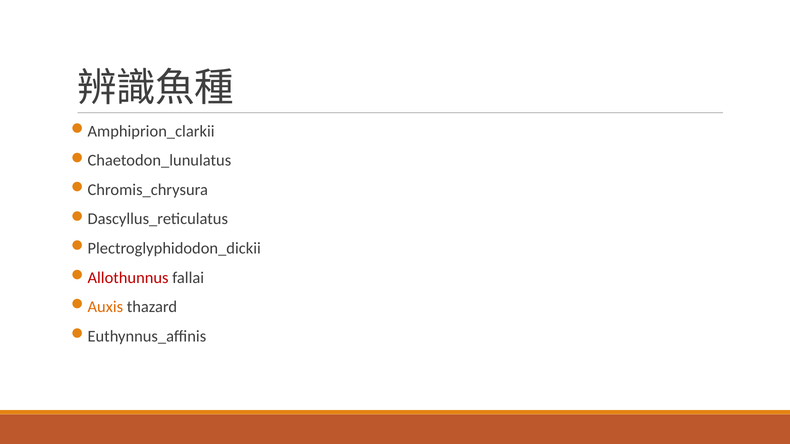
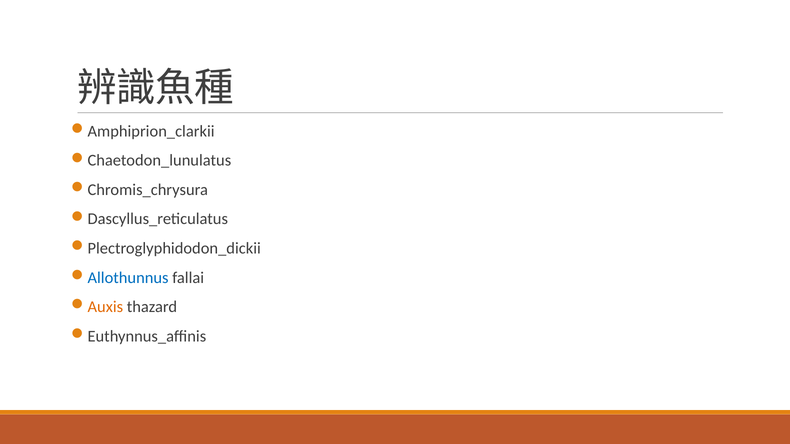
Allothunnus colour: red -> blue (128, 278)
